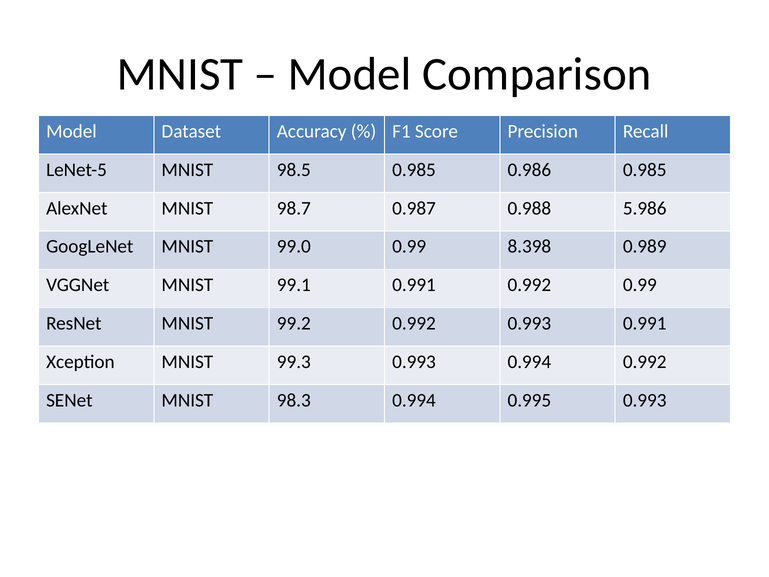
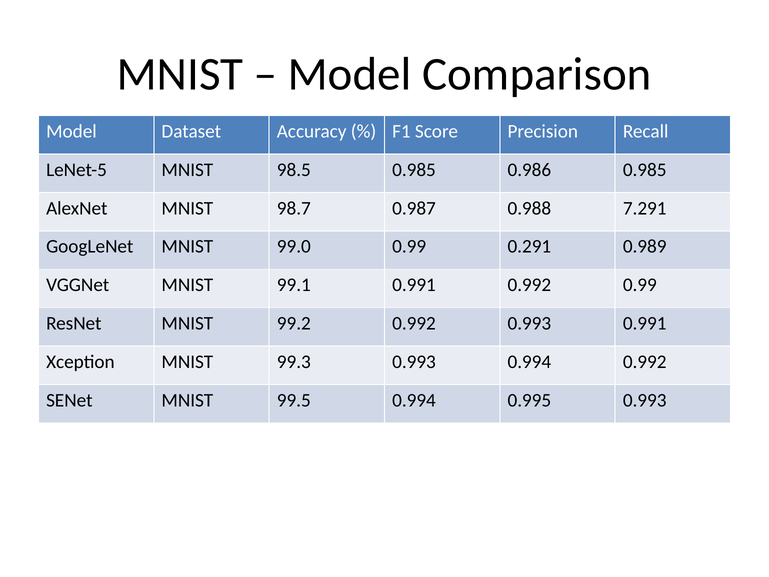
5.986: 5.986 -> 7.291 (645, 208)
8.398: 8.398 -> 0.291 (529, 247)
98.3: 98.3 -> 99.5 (294, 400)
